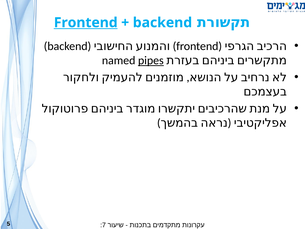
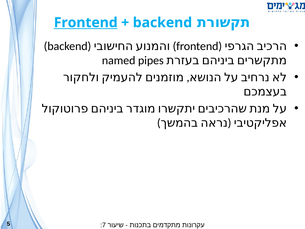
pipes underline: present -> none (151, 60)
